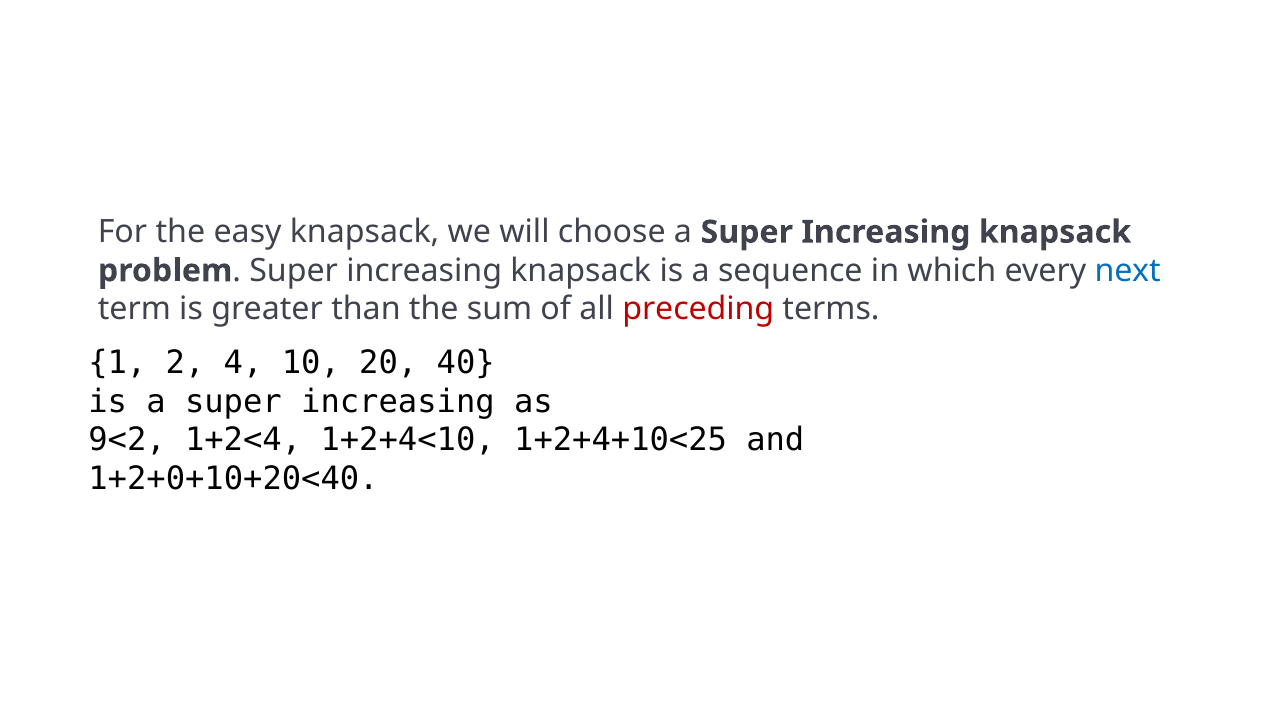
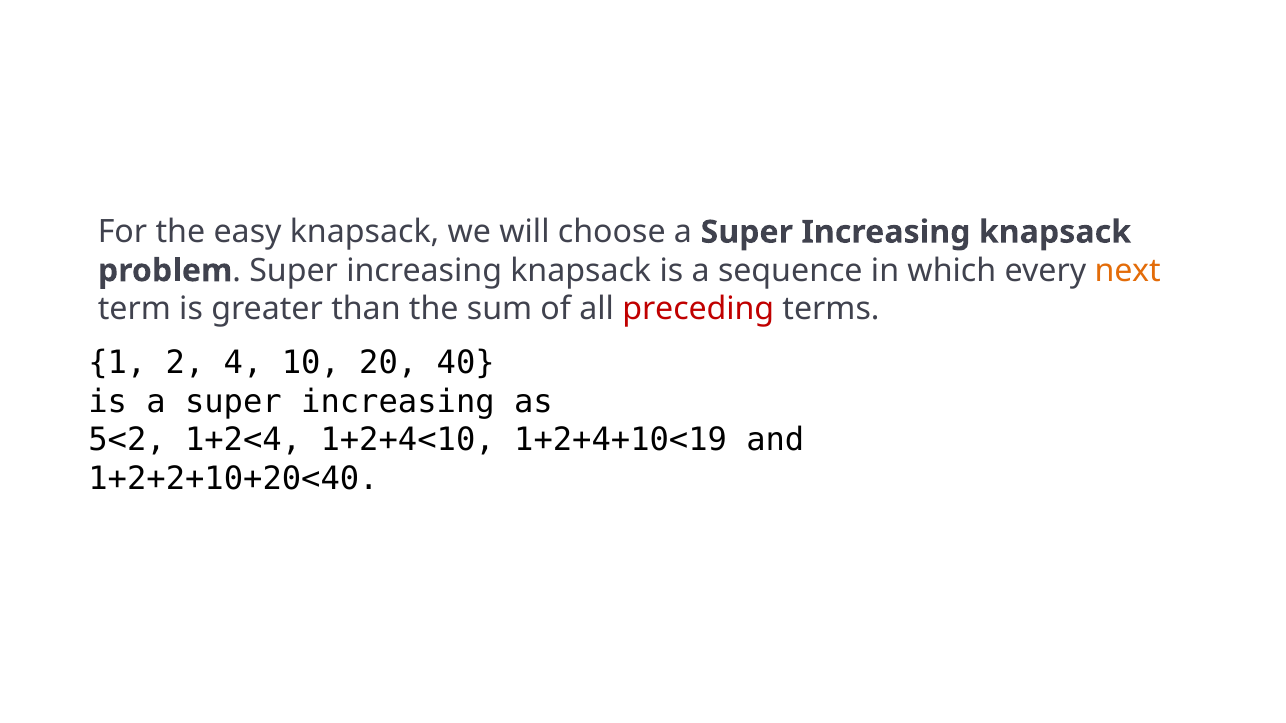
next colour: blue -> orange (1128, 271)
9<2: 9<2 -> 5<2 (127, 440)
1+2+4+10<25: 1+2+4+10<25 -> 1+2+4+10<19 (621, 440)
1+2+0+10+20<40: 1+2+0+10+20<40 -> 1+2+2+10+20<40 (234, 479)
